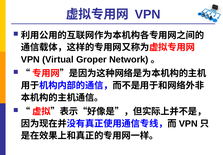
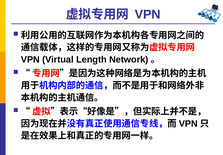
Groper: Groper -> Length (91, 59)
